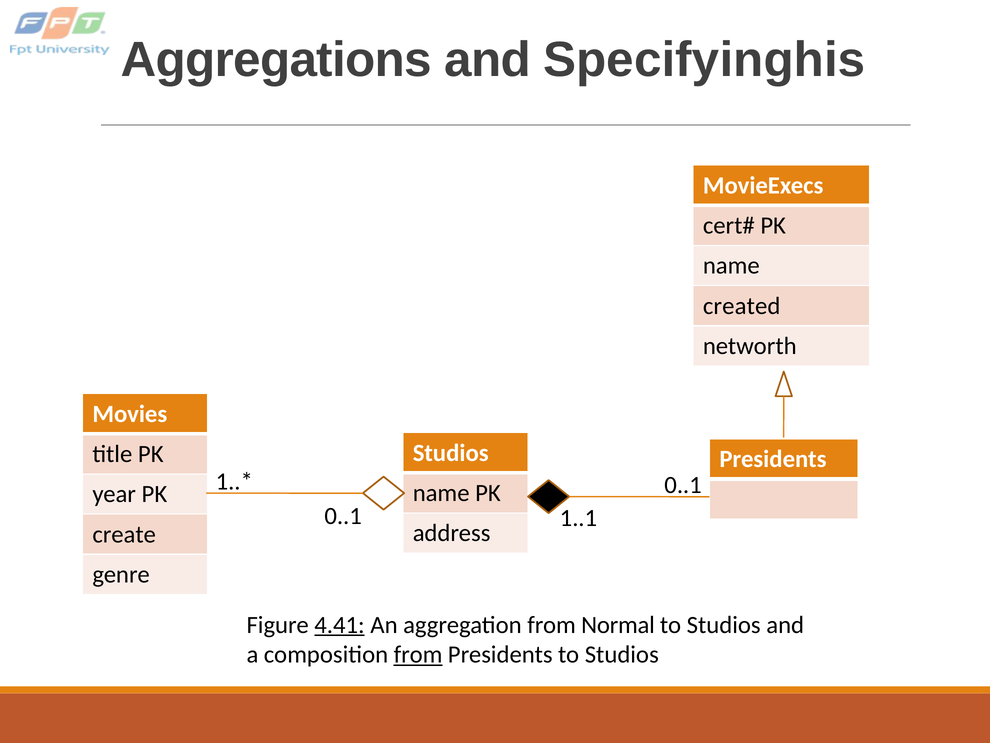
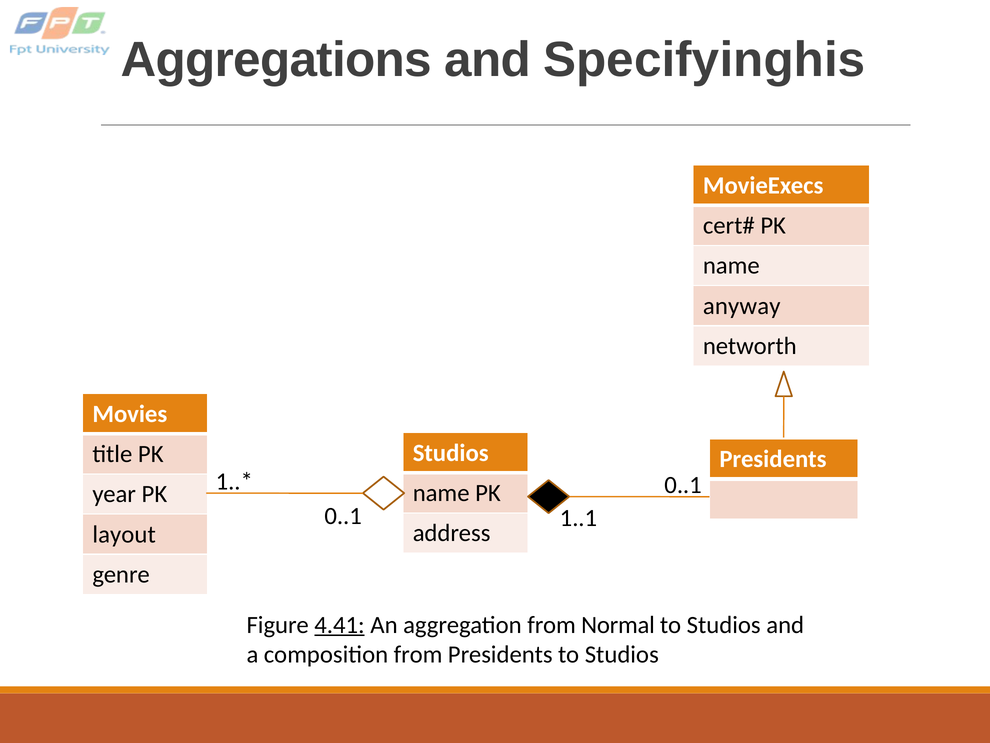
created: created -> anyway (742, 306)
create: create -> layout (124, 534)
from underline: present -> none (418, 654)
